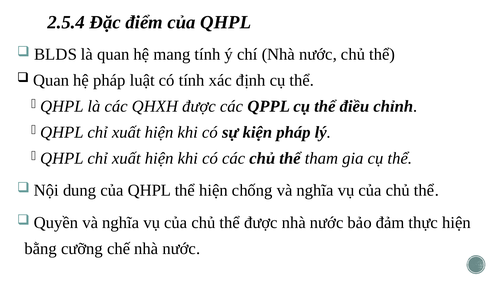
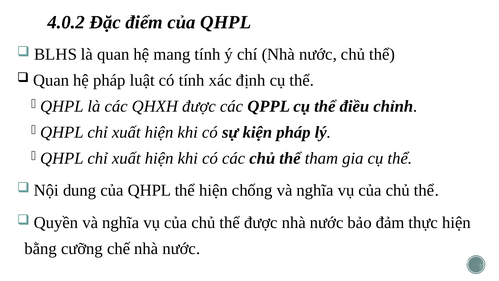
2.5.4: 2.5.4 -> 4.0.2 (66, 22)
BLDS: BLDS -> BLHS (56, 54)
